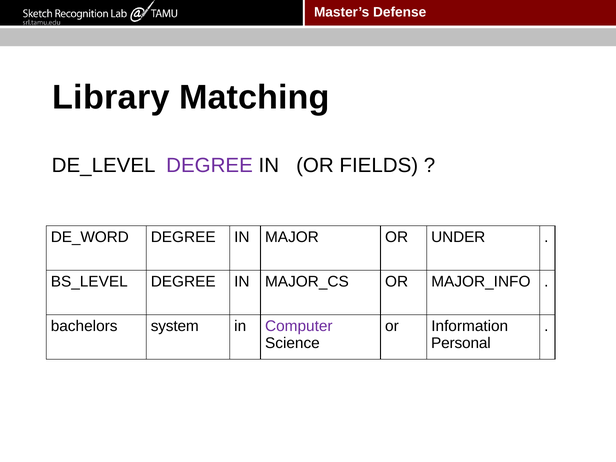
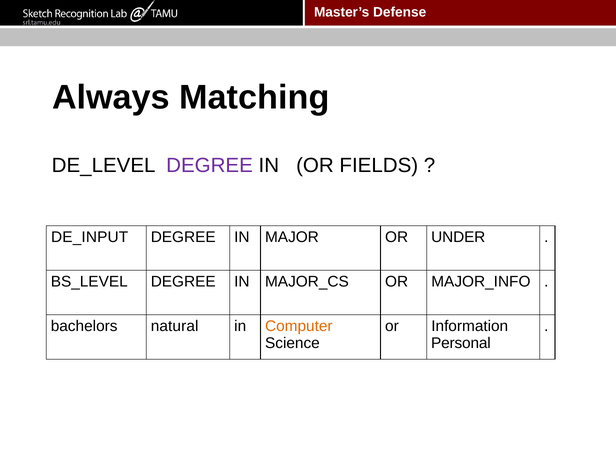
Library: Library -> Always (111, 97)
DE_WORD: DE_WORD -> DE_INPUT (90, 237)
system: system -> natural (175, 326)
Computer colour: purple -> orange (299, 326)
